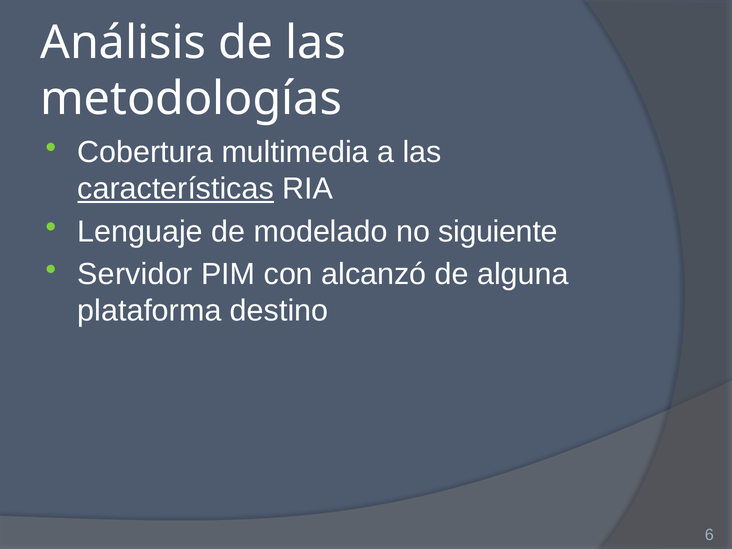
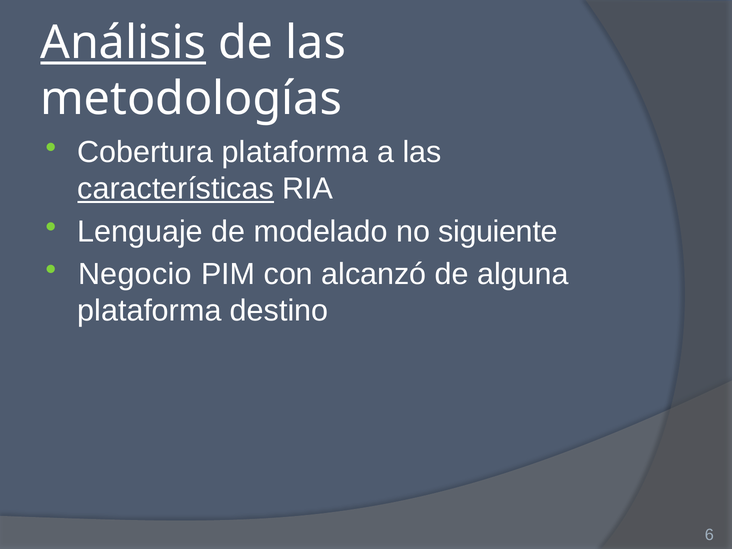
Análisis underline: none -> present (123, 43)
Cobertura multimedia: multimedia -> plataforma (295, 152)
Servidor: Servidor -> Negocio (135, 274)
